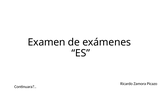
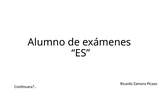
Examen: Examen -> Alumno (46, 42)
